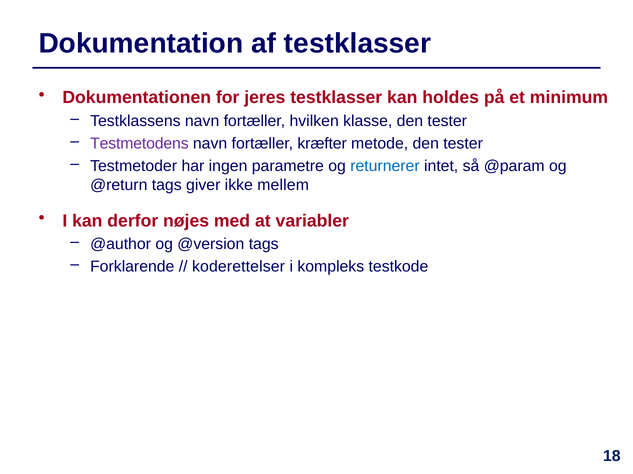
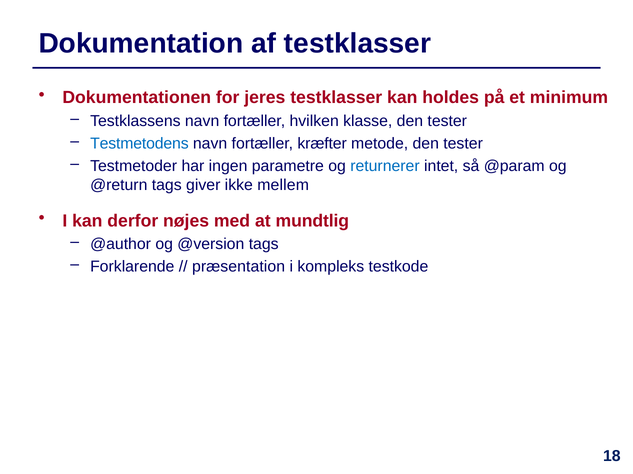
Testmetodens colour: purple -> blue (139, 144)
variabler: variabler -> mundtlig (312, 221)
koderettelser: koderettelser -> præsentation (239, 267)
